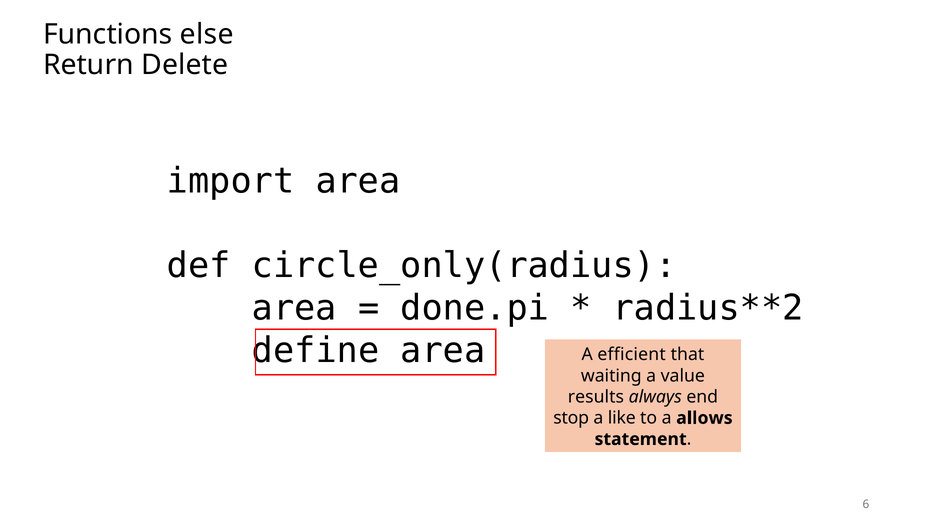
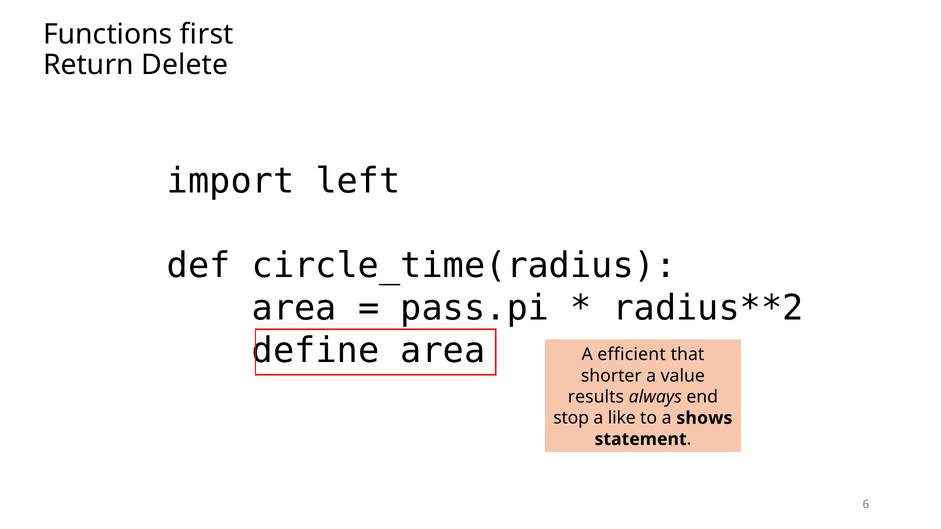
else: else -> first (207, 34)
import area: area -> left (358, 181)
circle_only(radius: circle_only(radius -> circle_time(radius (464, 266)
done.pi: done.pi -> pass.pi (475, 308)
waiting: waiting -> shorter (611, 376)
allows: allows -> shows (704, 418)
